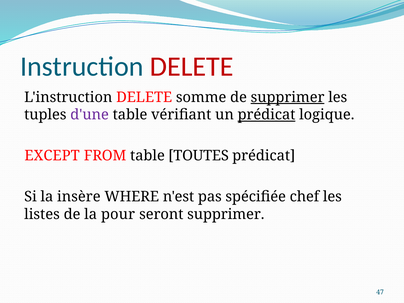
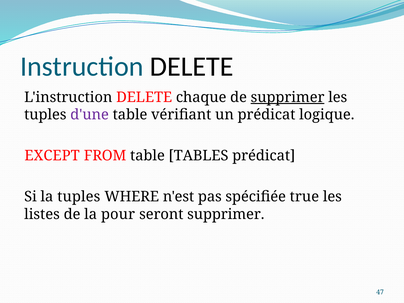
DELETE colour: red -> black (192, 67)
somme: somme -> chaque (201, 97)
prédicat underline: present -> none (266, 115)
TOUTES: TOUTES -> TABLES (199, 156)
la insère: insère -> tuples (79, 197)
chef: chef -> true (304, 197)
